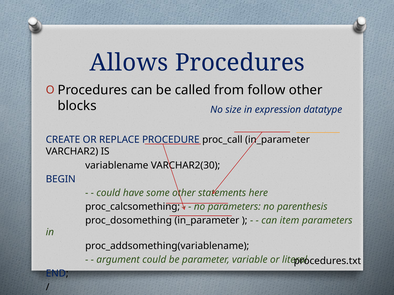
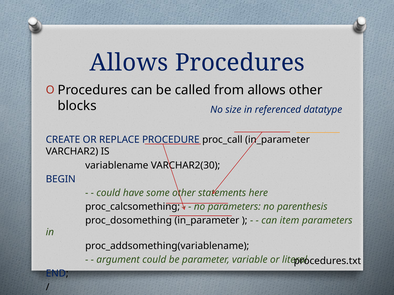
from follow: follow -> allows (267, 90)
expression: expression -> referenced (278, 110)
